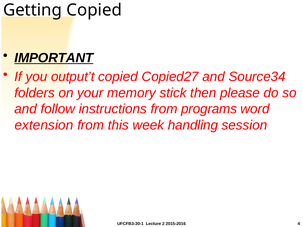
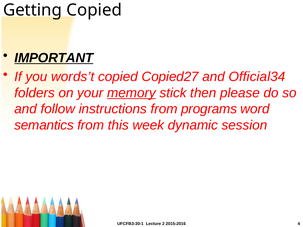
output’t: output’t -> words’t (73, 77)
Source34: Source34 -> Official34 (257, 77)
memory underline: none -> present (132, 93)
extension: extension -> semantics (44, 125)
handling: handling -> dynamic (193, 125)
